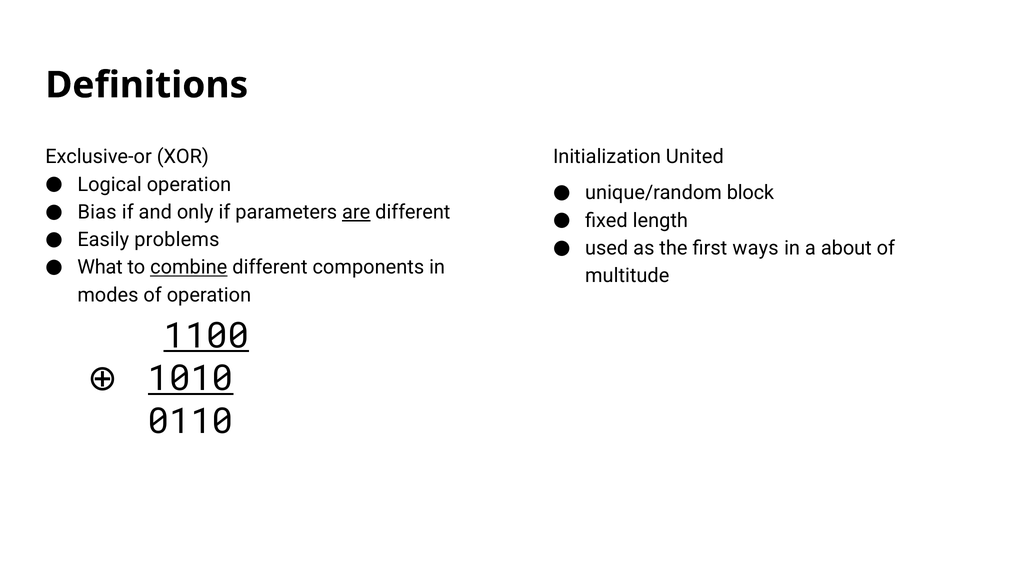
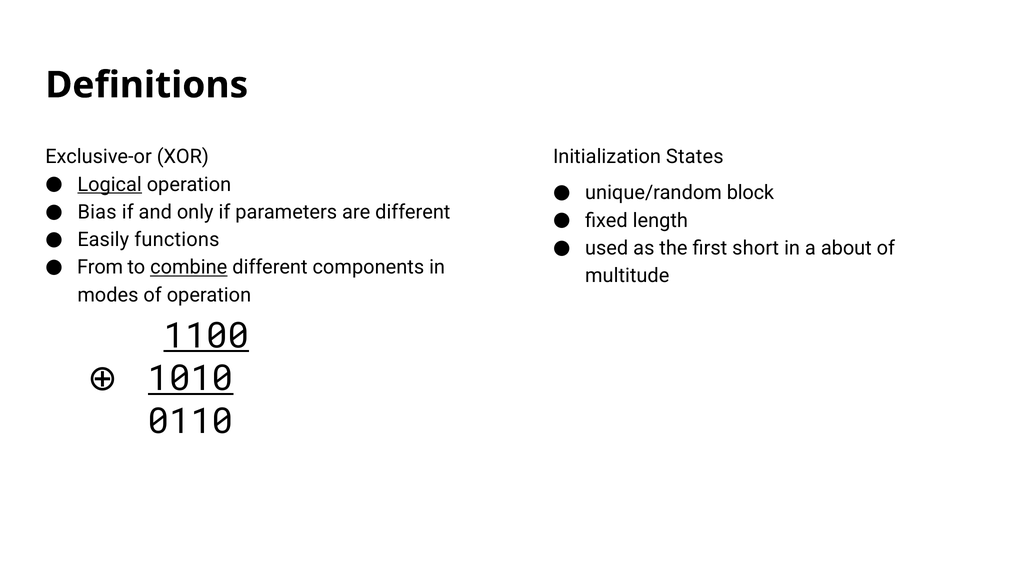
United: United -> States (695, 157)
Logical underline: none -> present (110, 184)
are underline: present -> none (356, 212)
problems: problems -> functions (177, 240)
ways: ways -> short (756, 248)
What: What -> From (100, 267)
